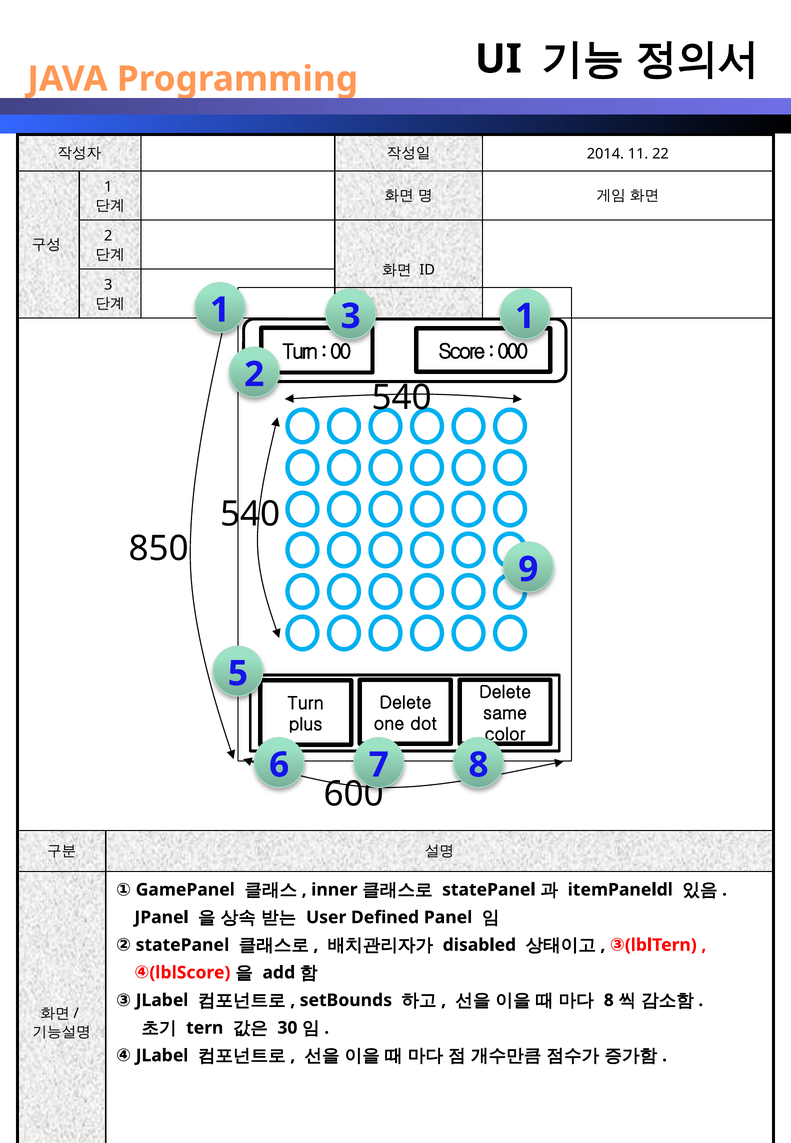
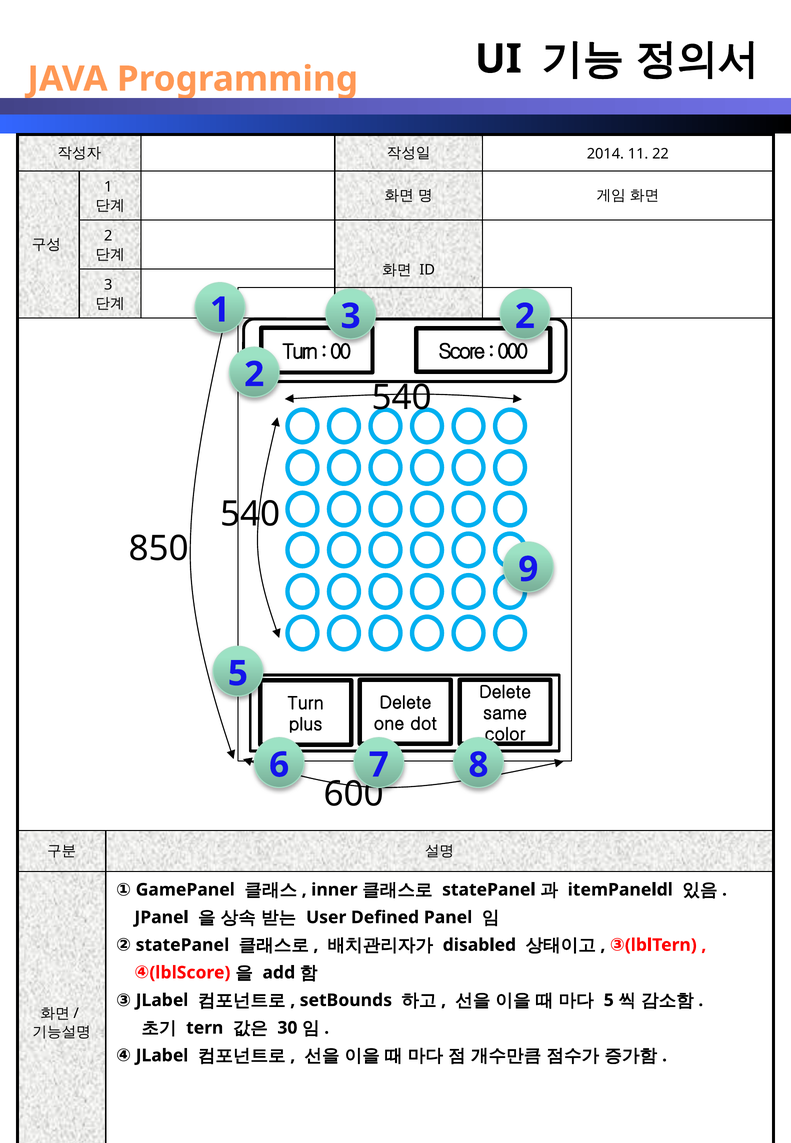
3 1: 1 -> 2 (525, 316)
8: 8 -> 5 (609, 1000)
